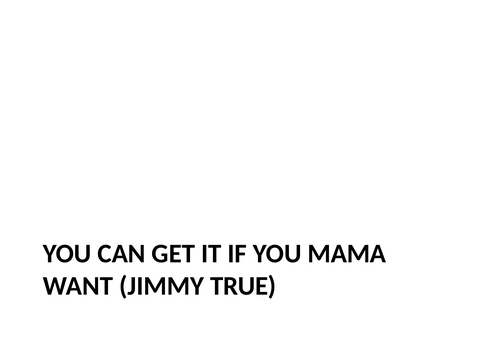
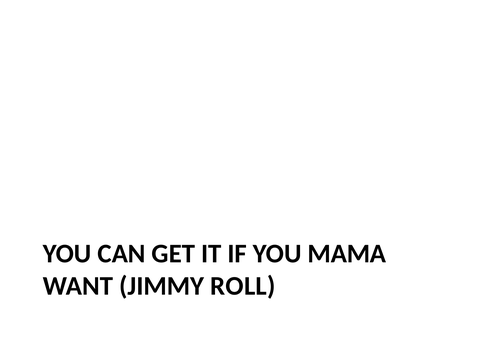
TRUE: TRUE -> ROLL (243, 285)
